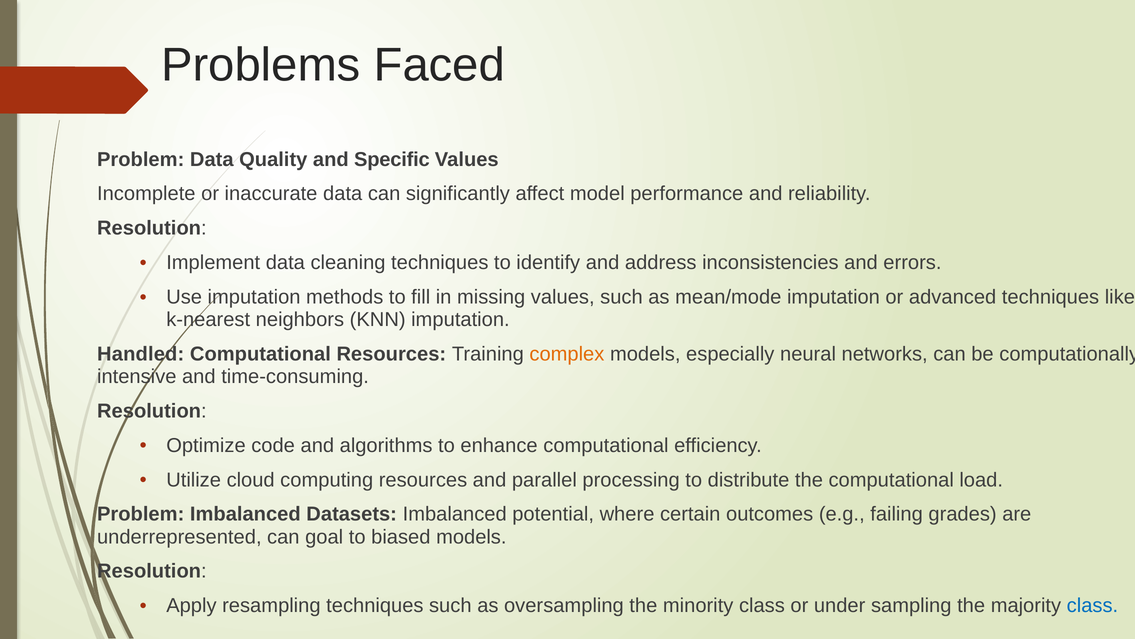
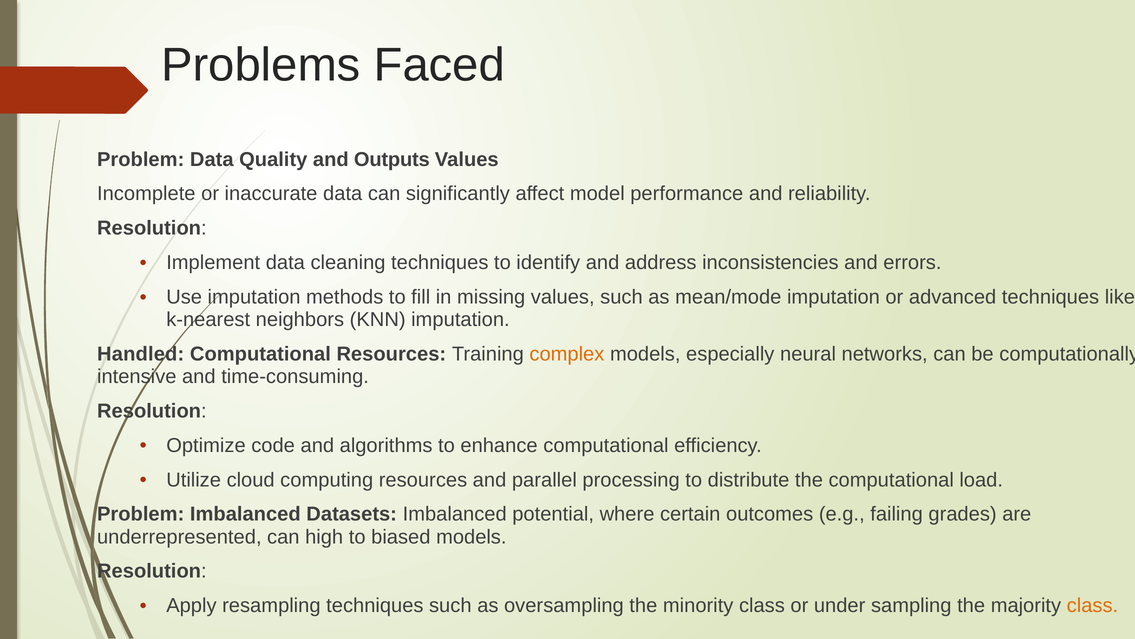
Specific: Specific -> Outputs (392, 159)
goal: goal -> high (324, 536)
class colour: blue -> orange (1092, 605)
